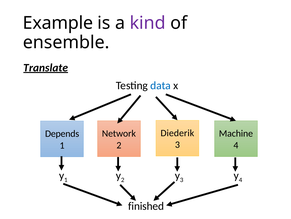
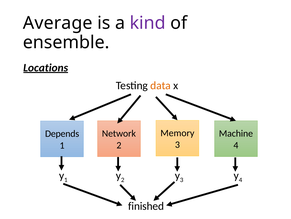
Example: Example -> Average (58, 23)
Translate: Translate -> Locations (46, 67)
data colour: blue -> orange (161, 85)
Diederik: Diederik -> Memory (177, 133)
